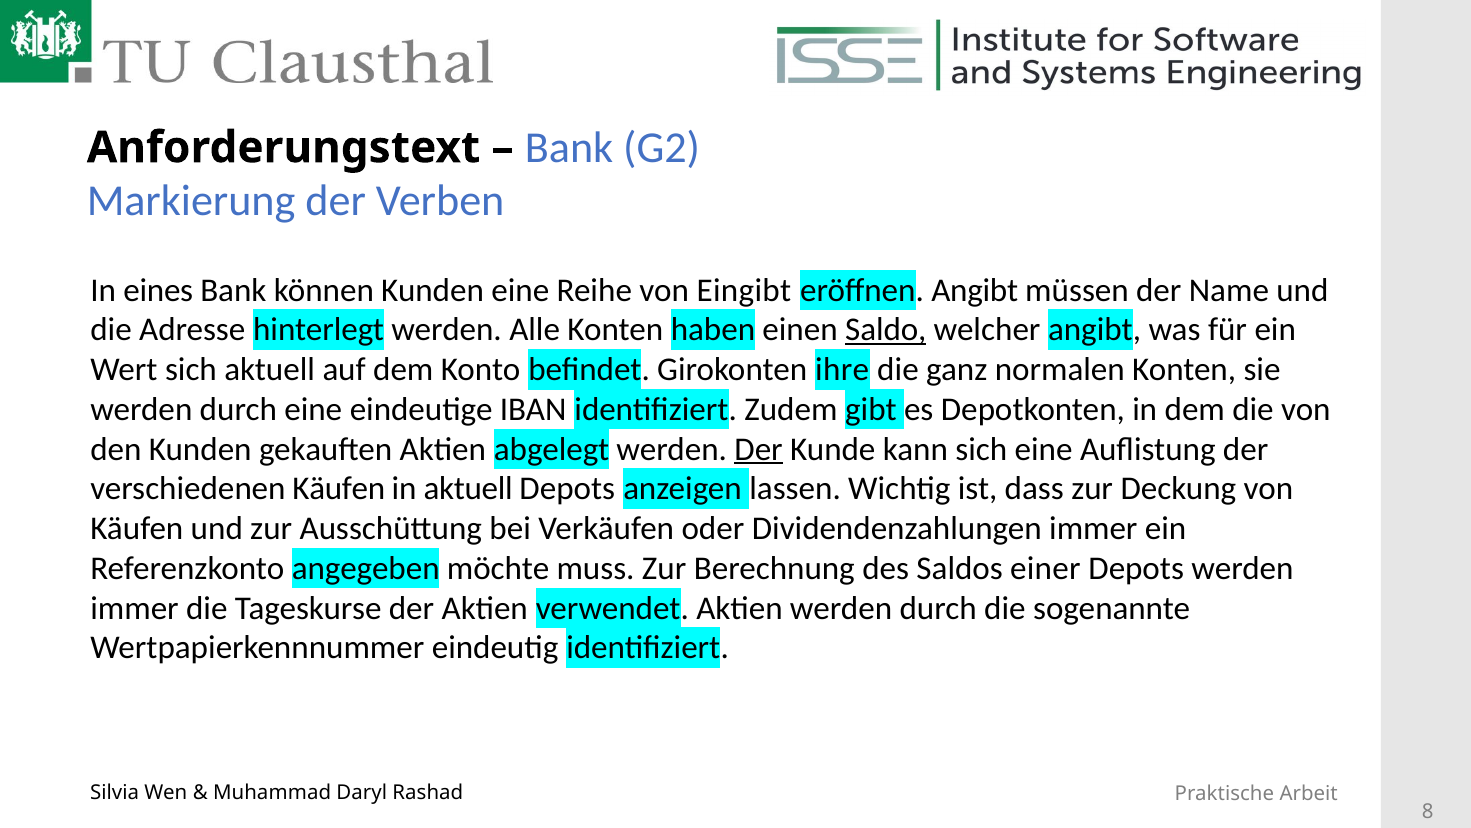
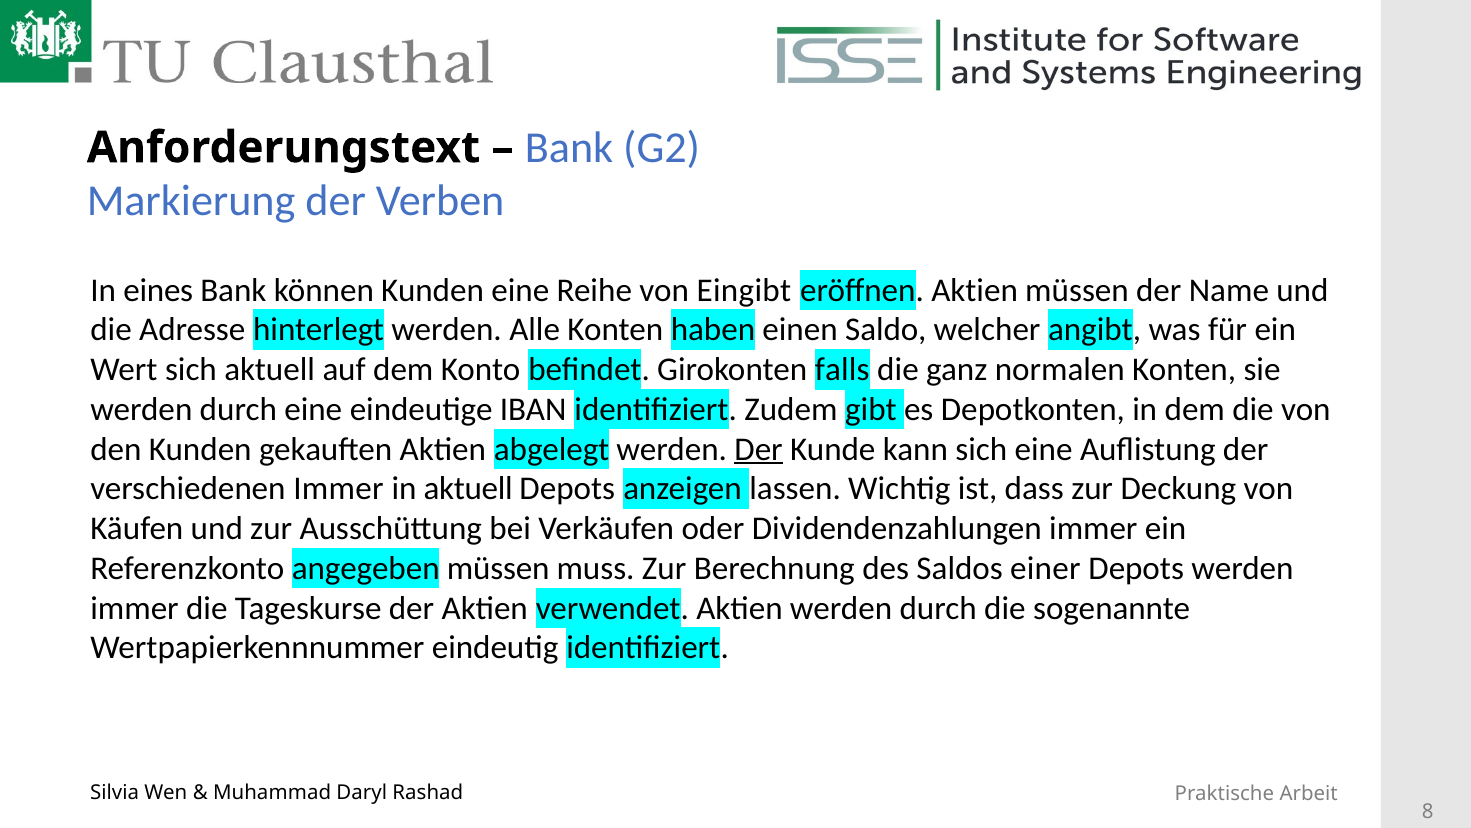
eröffnen Angibt: Angibt -> Aktien (975, 290)
Saldo underline: present -> none (886, 330)
ihre: ihre -> falls (842, 369)
verschiedenen Käufen: Käufen -> Immer (338, 489)
angegeben möchte: möchte -> müssen (498, 568)
